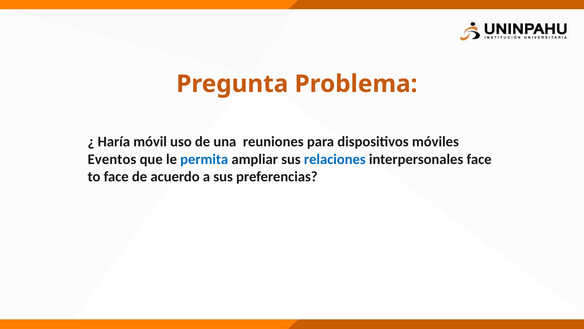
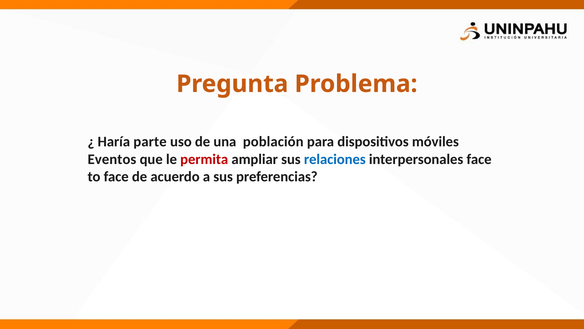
móvil: móvil -> parte (150, 142)
reuniones: reuniones -> población (273, 142)
permita colour: blue -> red (204, 159)
